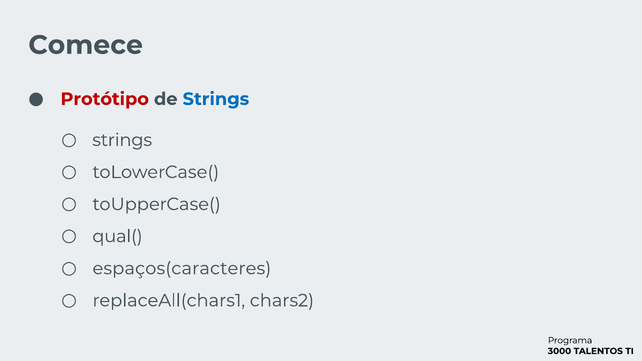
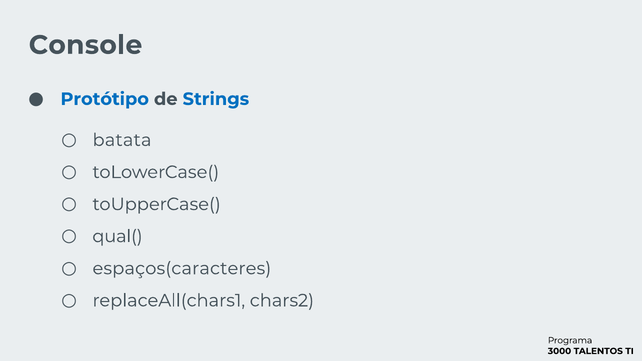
Comece: Comece -> Console (85, 45)
Protótipo colour: red -> blue (105, 99)
strings: strings -> batata (122, 140)
